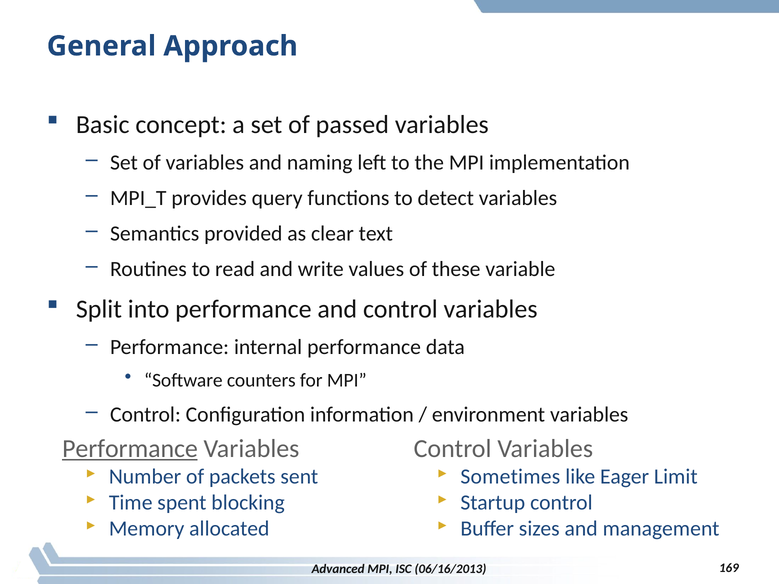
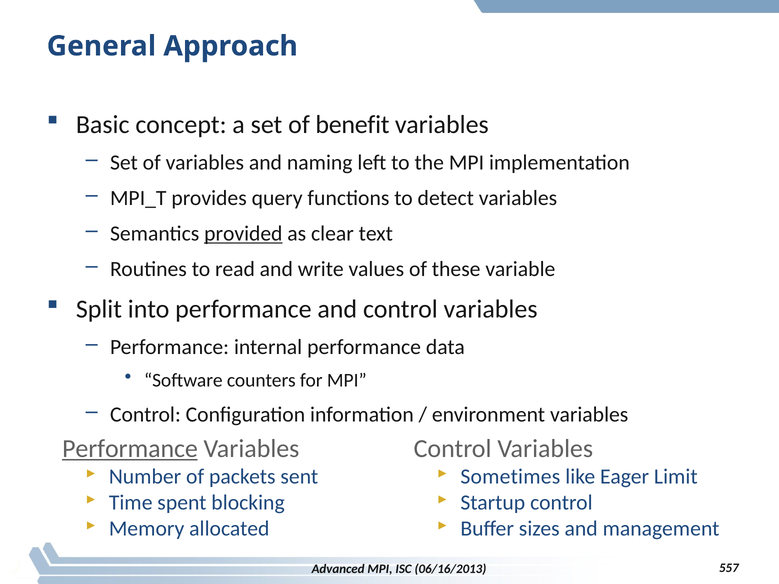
passed: passed -> benefit (352, 125)
provided underline: none -> present (243, 234)
169: 169 -> 557 (729, 568)
